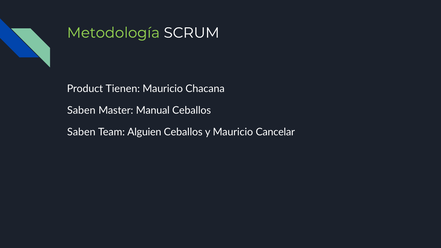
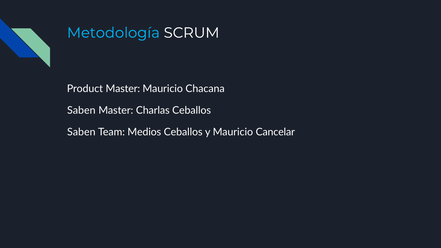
Metodología colour: light green -> light blue (113, 33)
Product Tienen: Tienen -> Master (123, 89)
Manual: Manual -> Charlas (153, 110)
Alguien: Alguien -> Medios (144, 132)
